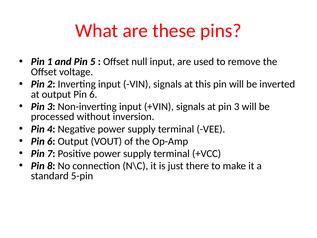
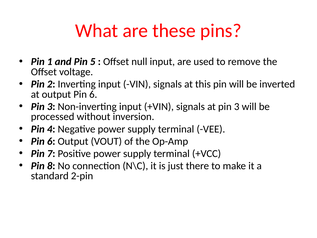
5-pin: 5-pin -> 2-pin (82, 176)
